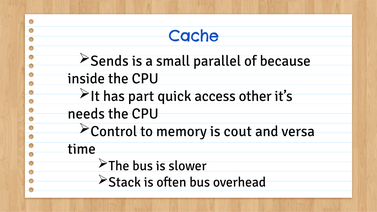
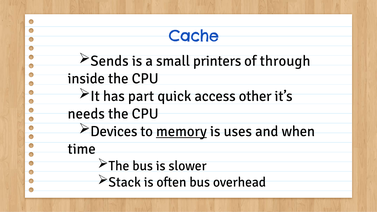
parallel: parallel -> printers (217, 61)
because: because -> through (285, 61)
Control: Control -> Devices (114, 131)
memory underline: none -> present (181, 131)
cout: cout -> uses (238, 131)
versa: versa -> when (298, 131)
